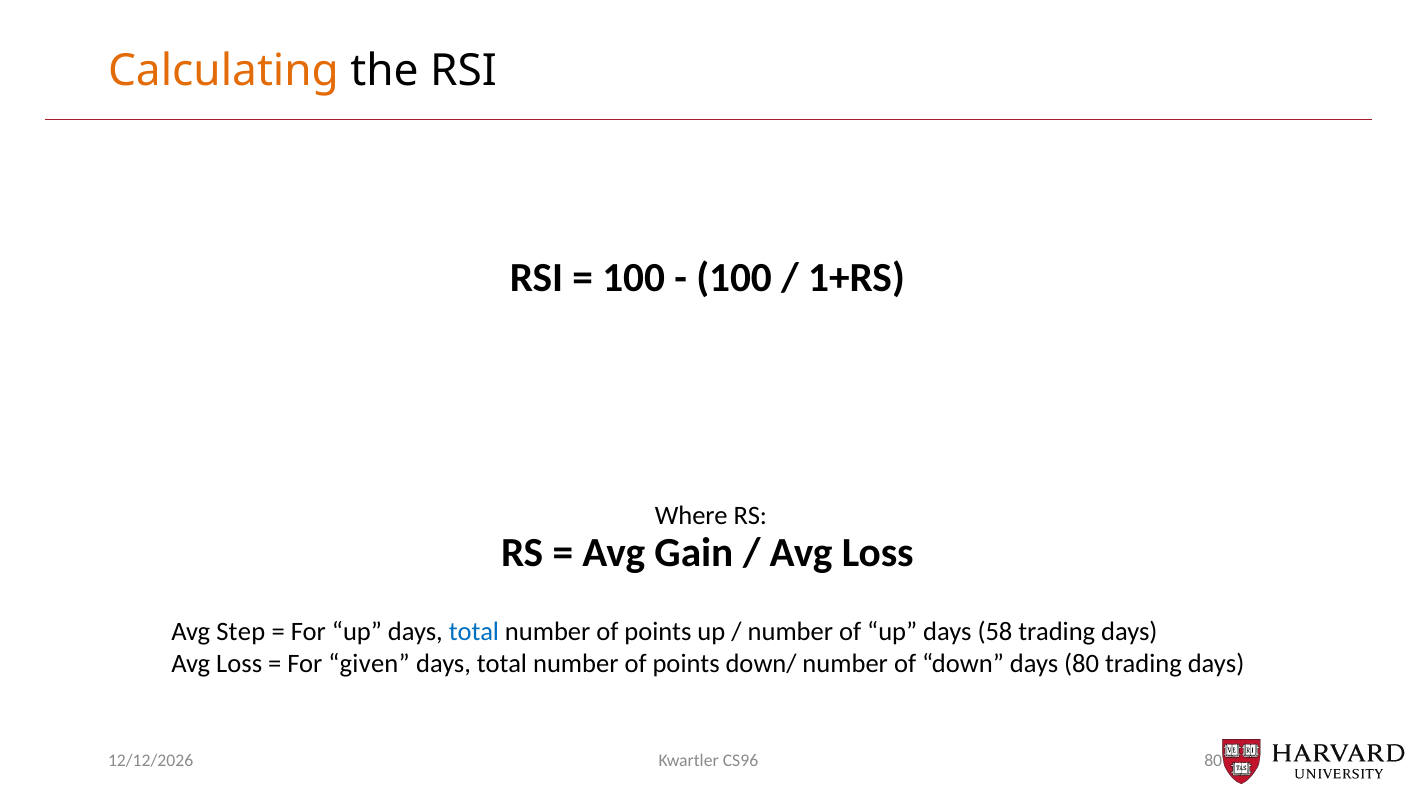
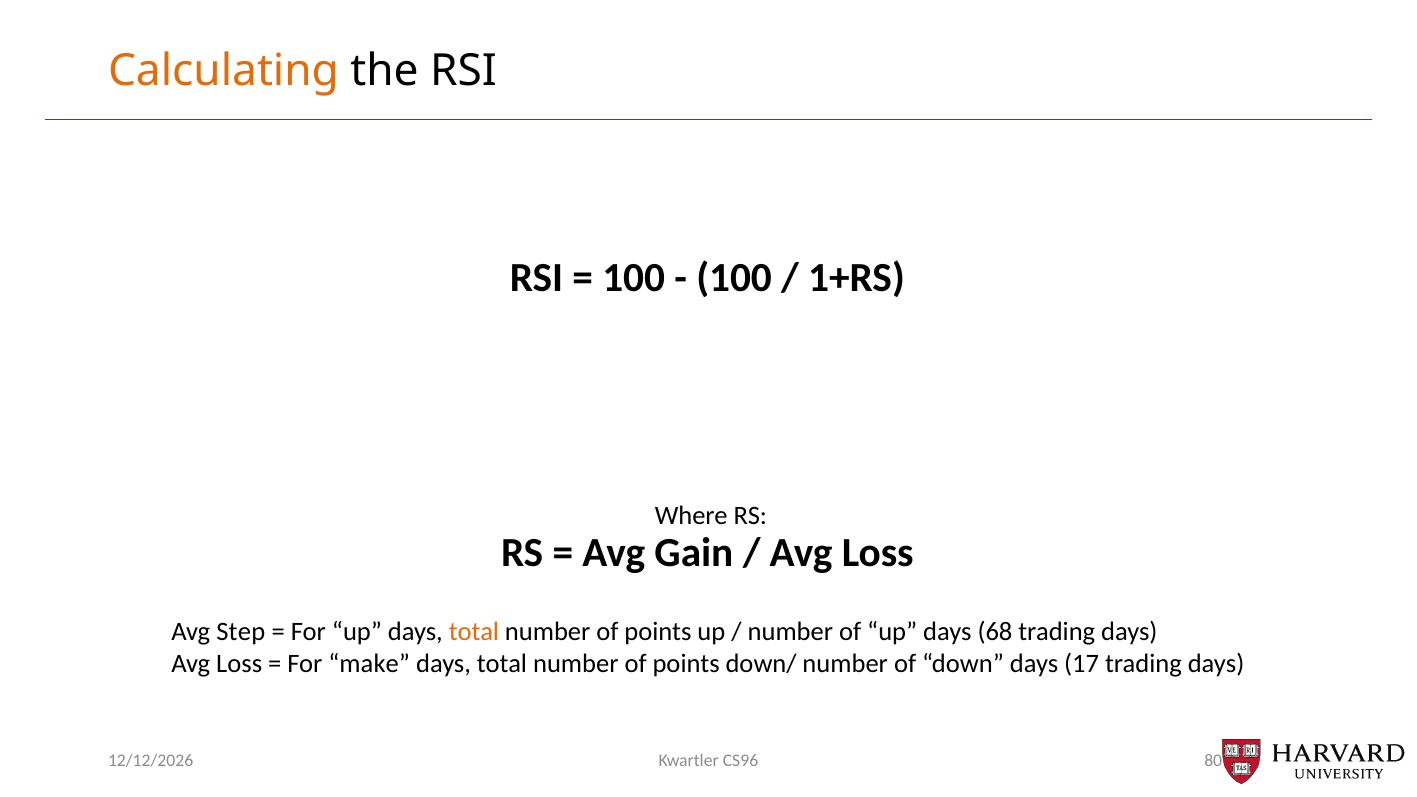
total colour: blue -> orange (474, 632)
58: 58 -> 68 (995, 632)
given: given -> make (369, 664)
days 80: 80 -> 17 (1082, 664)
